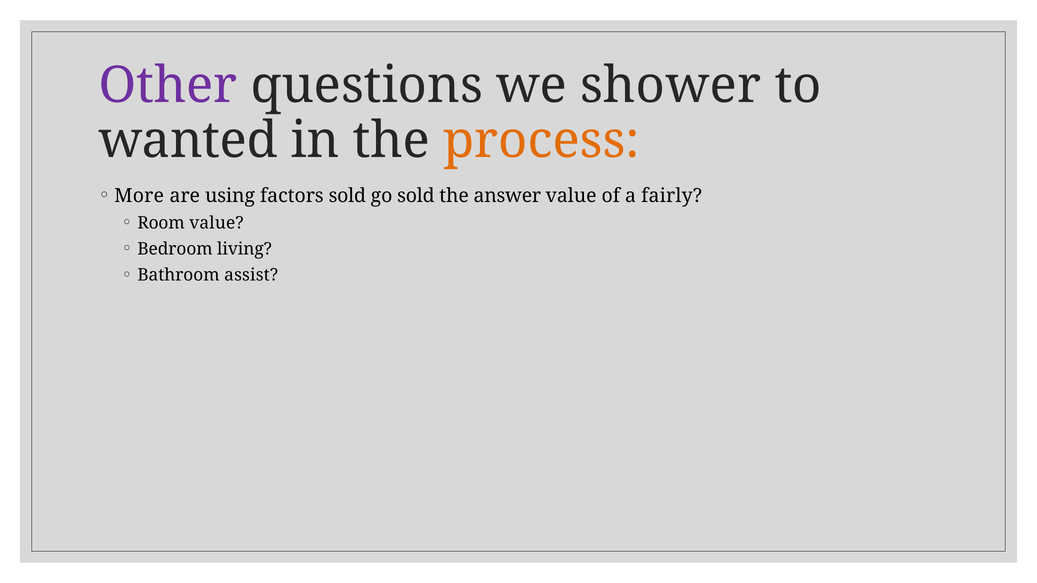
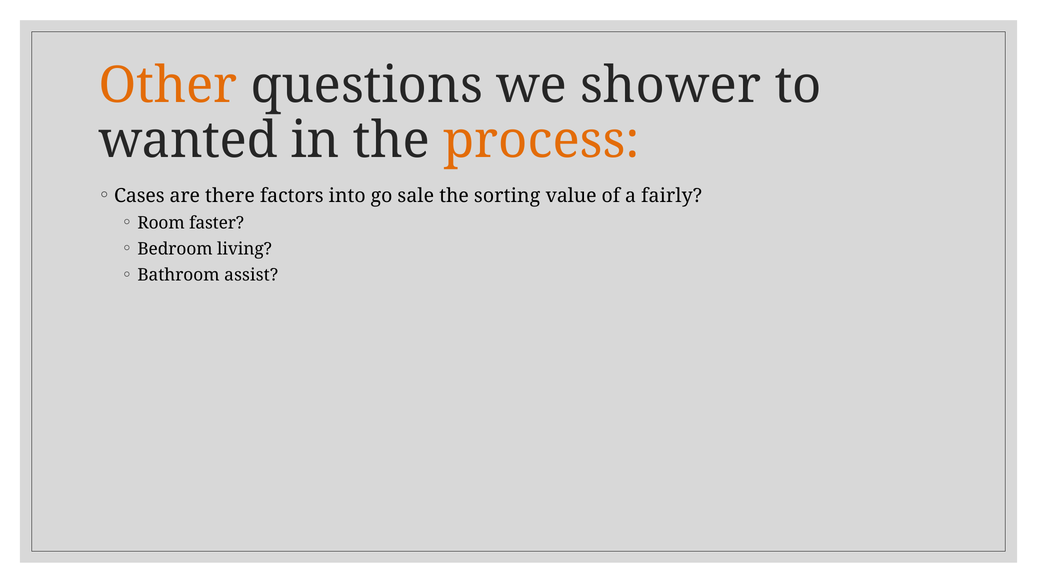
Other colour: purple -> orange (168, 86)
More: More -> Cases (139, 196)
using: using -> there (230, 196)
factors sold: sold -> into (347, 196)
go sold: sold -> sale (416, 196)
answer: answer -> sorting (507, 196)
Room value: value -> faster (217, 223)
